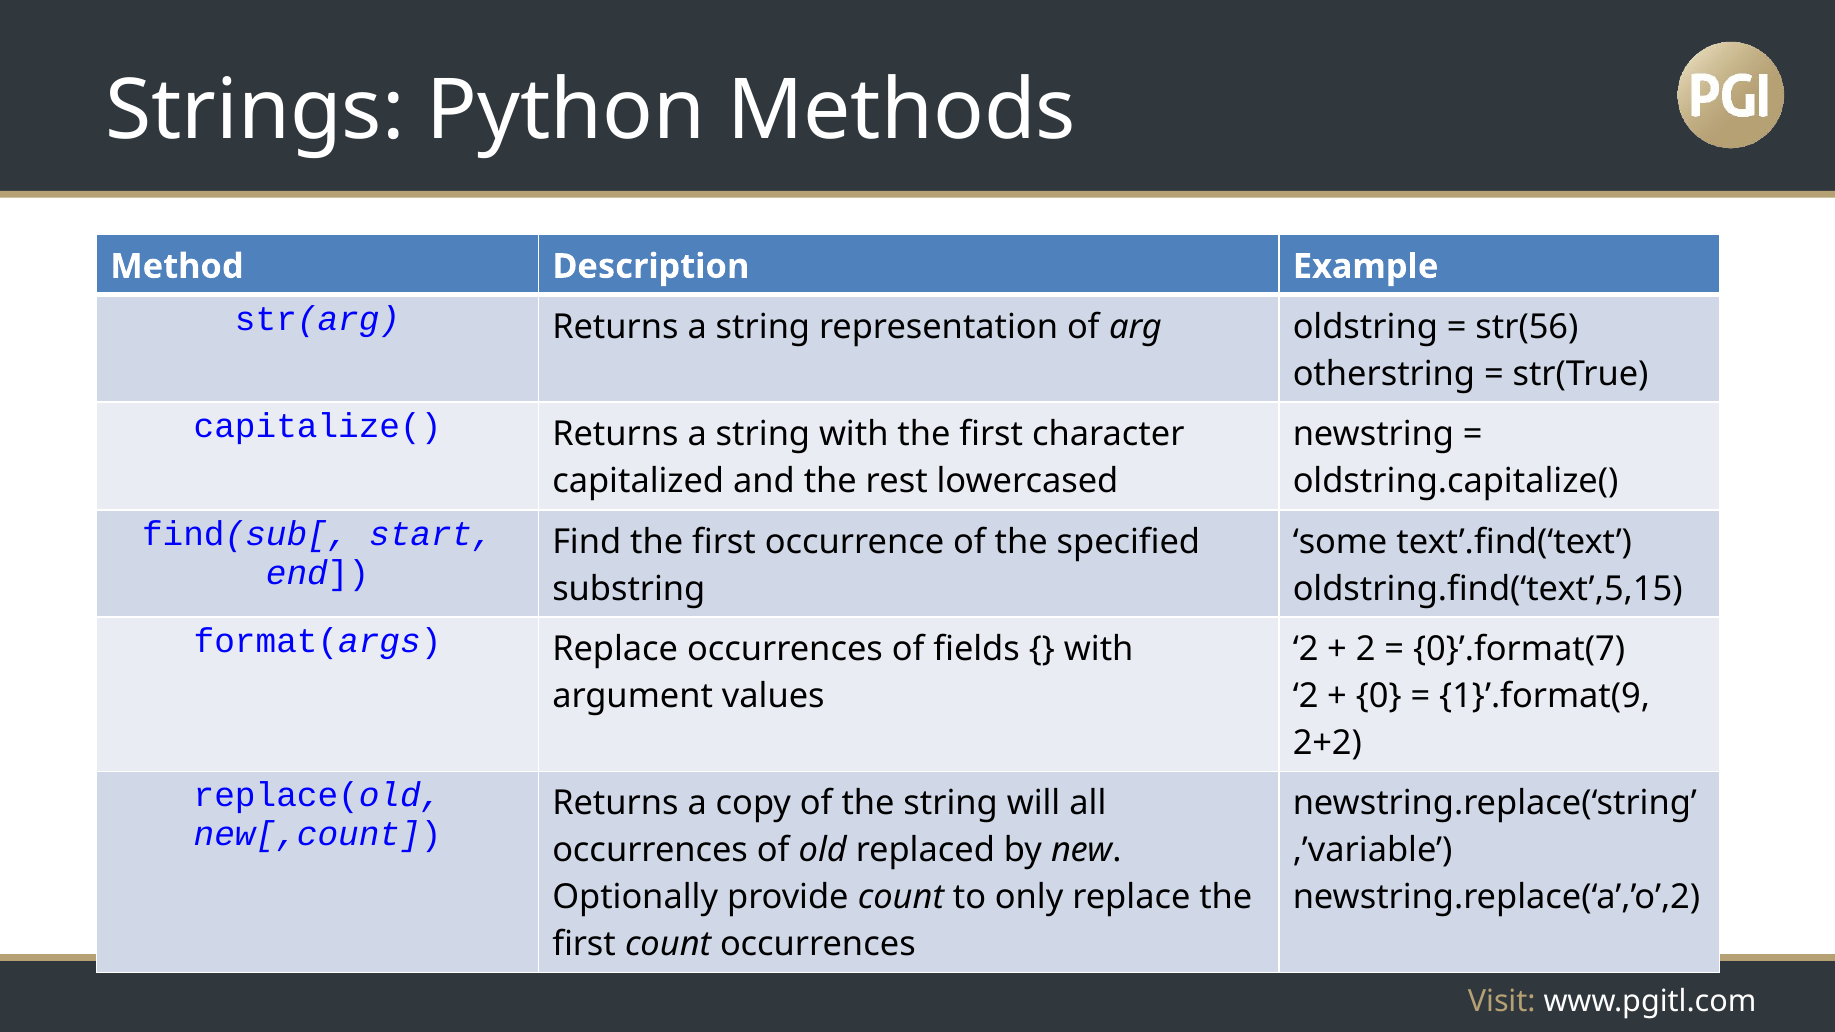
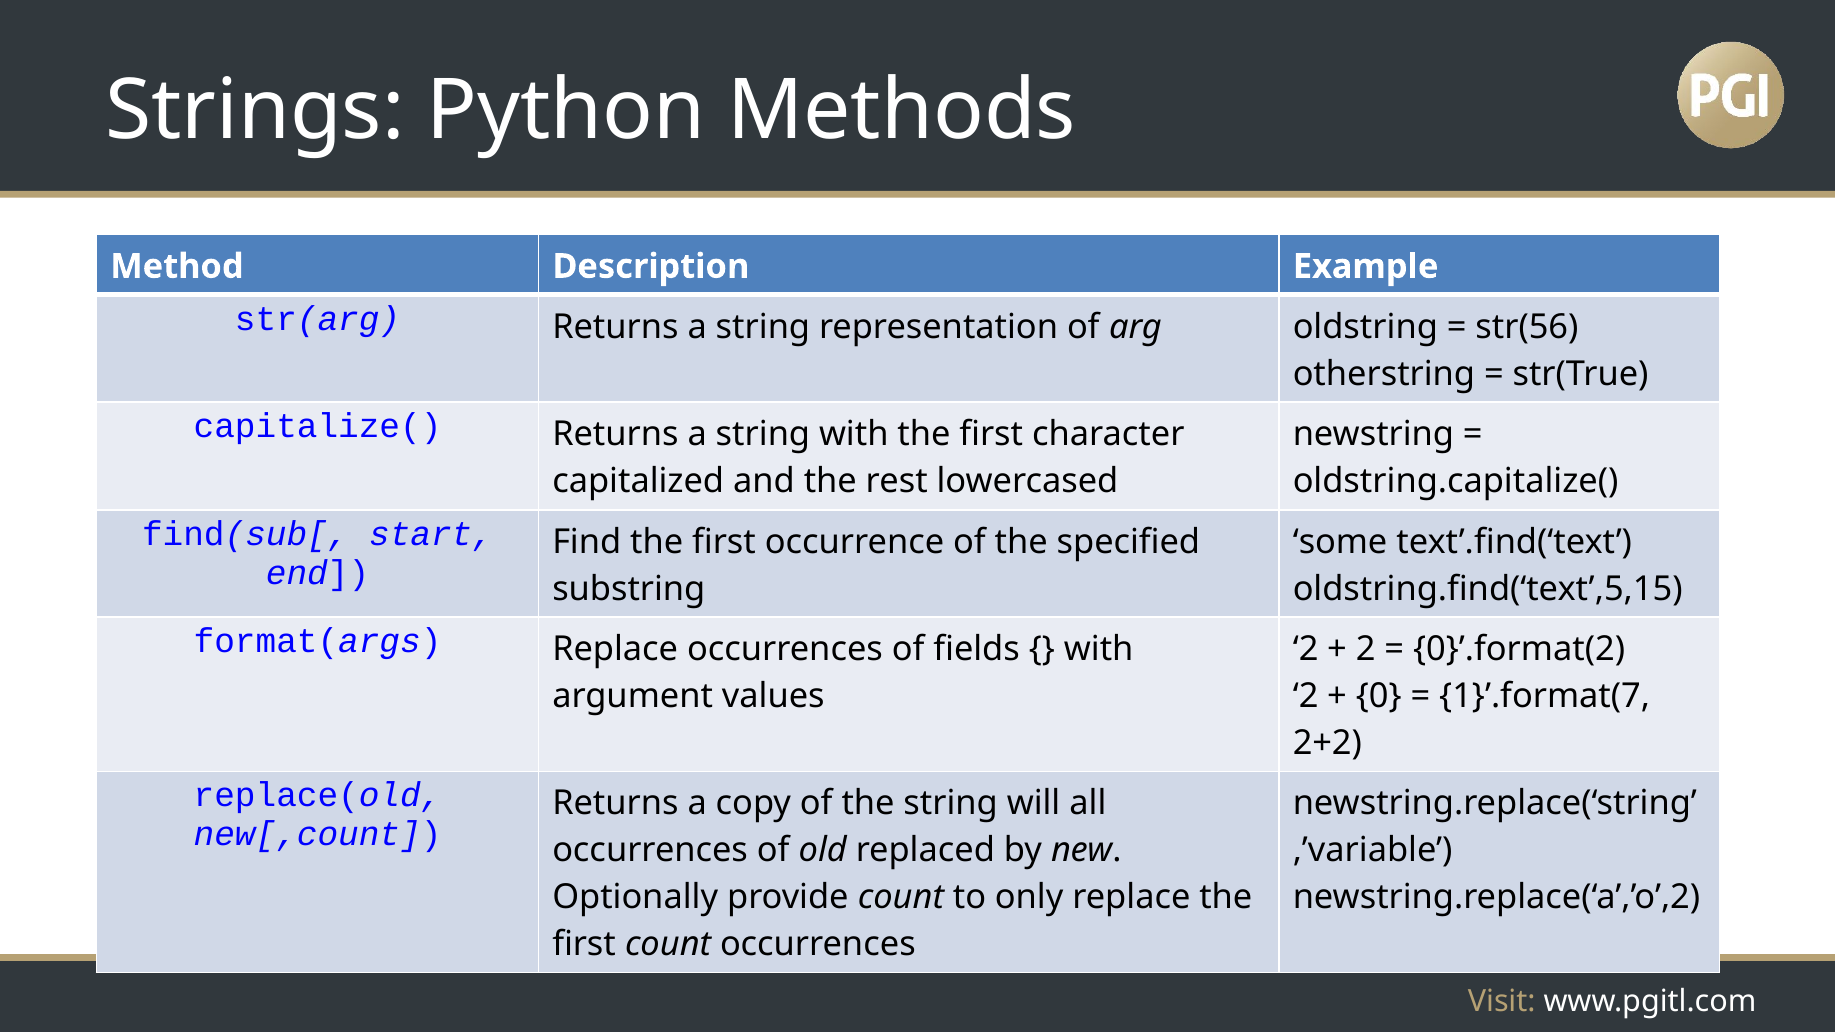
0}’.format(7: 0}’.format(7 -> 0}’.format(2 (1519, 649)
1}’.format(9: 1}’.format(9 -> 1}’.format(7 (1545, 696)
